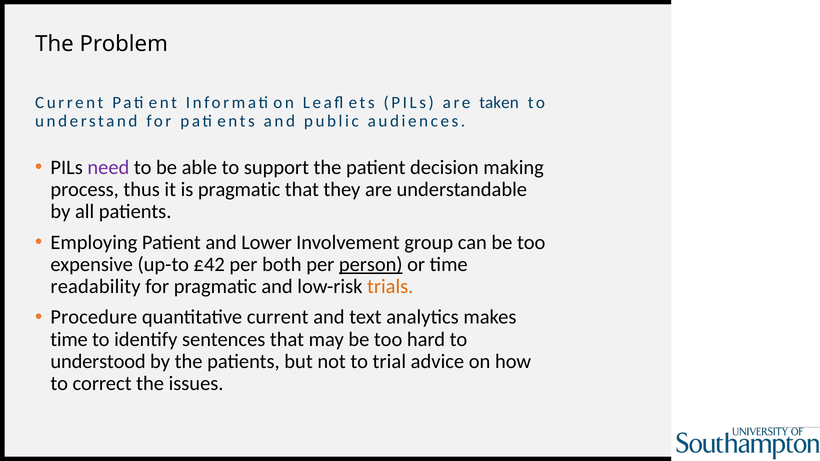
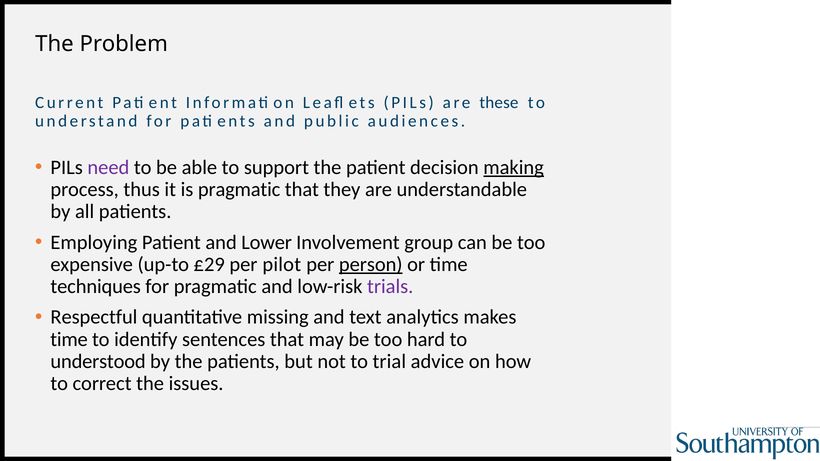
taken: taken -> these (499, 103)
making underline: none -> present (514, 167)
£42: £42 -> £29 (209, 265)
both: both -> pilot (282, 265)
readability: readability -> techniques (96, 287)
trials colour: orange -> purple (390, 287)
Procedure: Procedure -> Respectful (94, 317)
quantitative current: current -> missing (278, 317)
